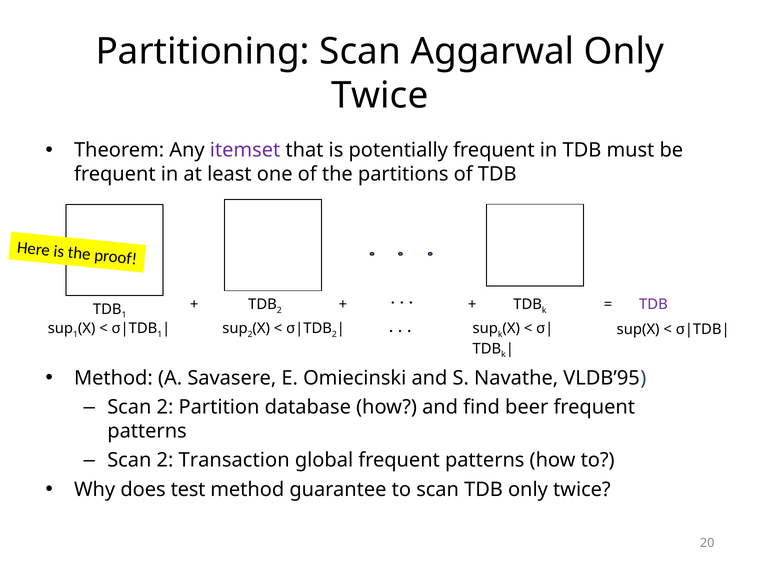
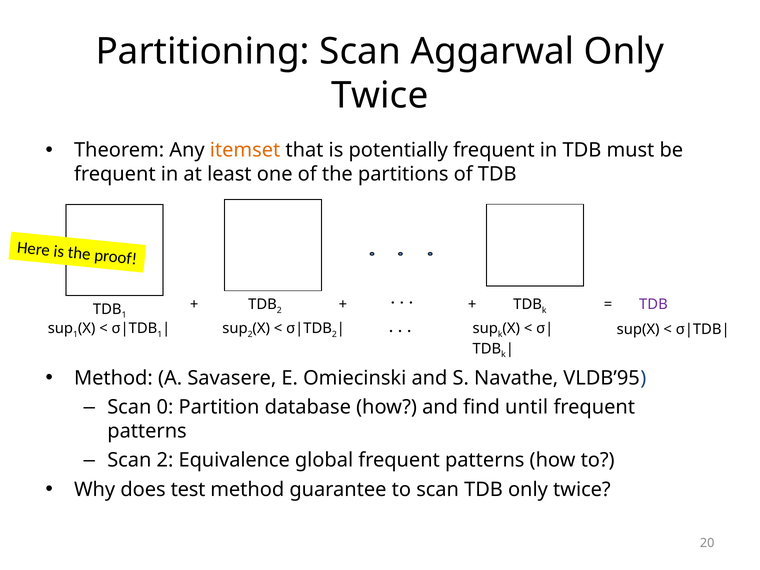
itemset colour: purple -> orange (245, 150)
2: 2 -> 0 (165, 407)
beer: beer -> until (527, 407)
Transaction: Transaction -> Equivalence (234, 460)
